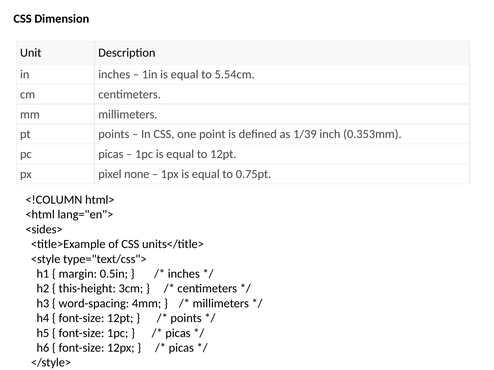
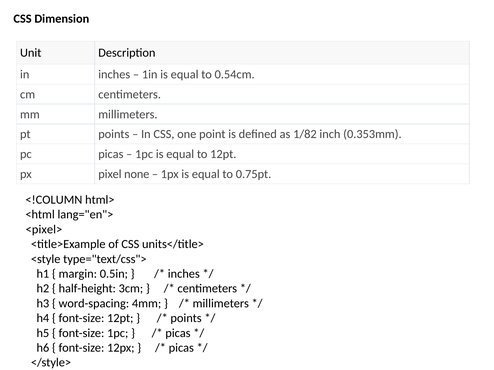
5.54cm: 5.54cm -> 0.54cm (235, 74)
1/39: 1/39 -> 1/82 (305, 134)
<sides>: <sides> -> <pixel> (44, 230)
this-height: this-height -> half-height (87, 289)
